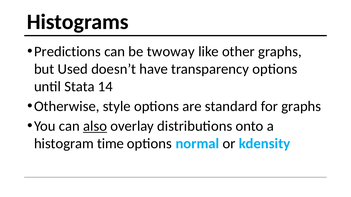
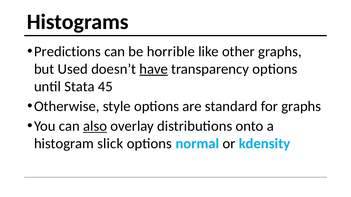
twoway: twoway -> horrible (171, 52)
have underline: none -> present (154, 69)
14: 14 -> 45 (105, 87)
time: time -> slick (110, 144)
